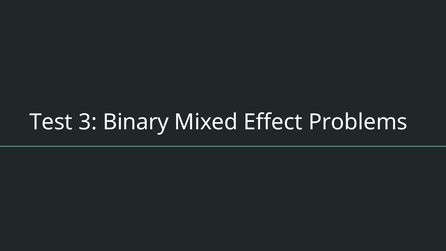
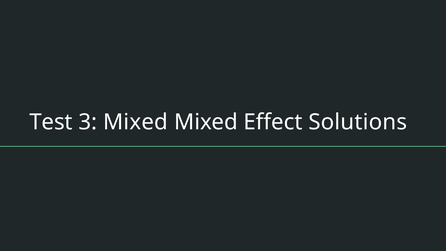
3 Binary: Binary -> Mixed (136, 122)
Problems: Problems -> Solutions (358, 122)
